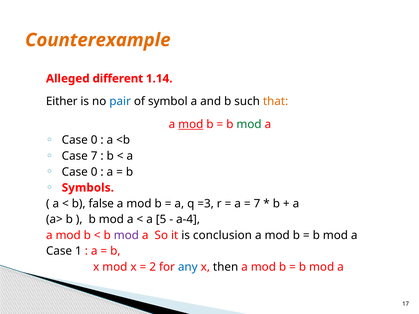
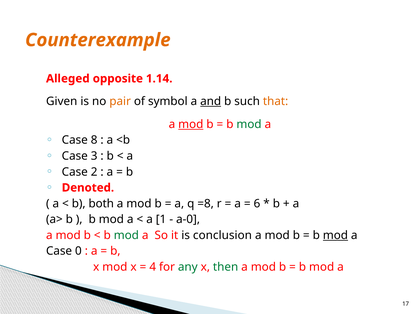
different: different -> opposite (118, 79)
Either: Either -> Given (62, 102)
pair colour: blue -> orange (120, 102)
and underline: none -> present (211, 102)
0: 0 -> 8 (94, 140)
Case 7: 7 -> 3 (94, 156)
0: 0 -> 2 (94, 172)
Symbols: Symbols -> Denoted (88, 188)
false: false -> both (101, 204)
=3: =3 -> =8 (206, 204)
7: 7 -> 6 (257, 204)
5: 5 -> 1 (161, 220)
a-4: a-4 -> a-0 (188, 220)
mod colour: purple -> green (126, 235)
mod underline: none -> present (335, 235)
1: 1 -> 0 (78, 251)
2: 2 -> 4 (153, 267)
any colour: blue -> green (188, 267)
then colour: black -> green (226, 267)
